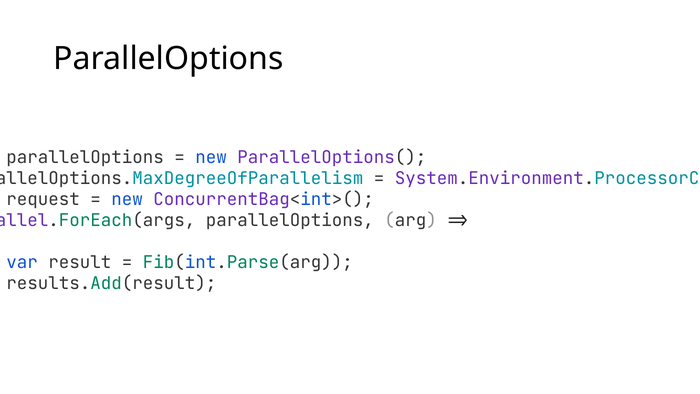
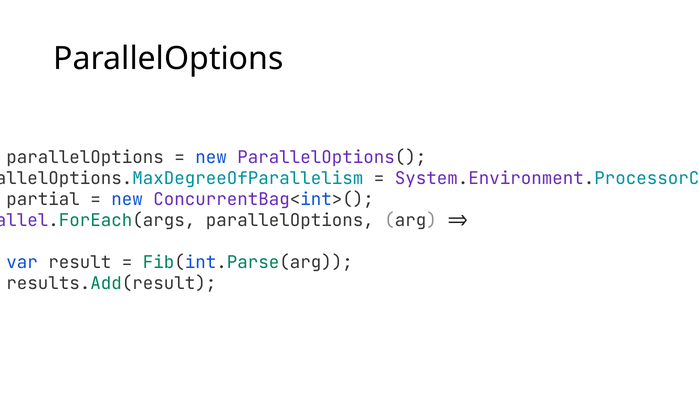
request: request -> partial (43, 199)
